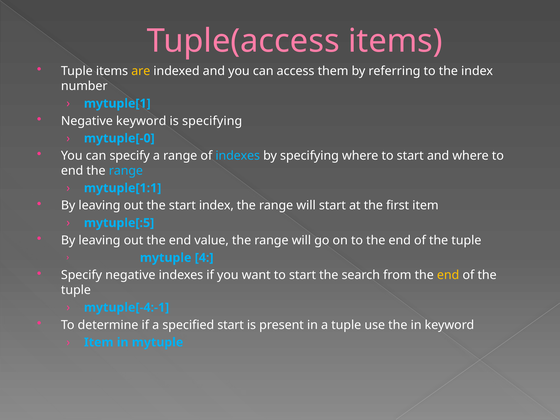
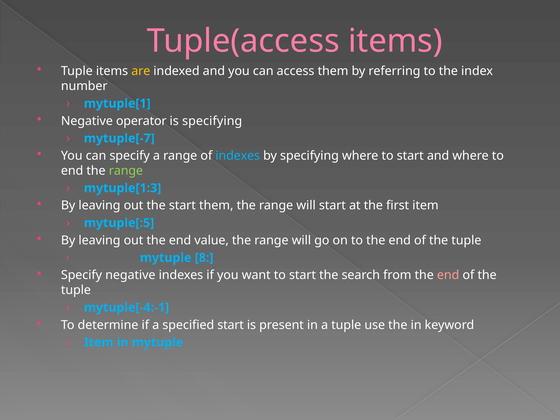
Negative keyword: keyword -> operator (141, 121)
mytuple[-0: mytuple[-0 -> mytuple[-7 (119, 138)
range colour: light blue -> light green (126, 171)
mytuple[1:1: mytuple[1:1 -> mytuple[1:3 (123, 188)
start index: index -> them (216, 206)
4: 4 -> 8 (204, 258)
end colour: yellow -> pink (448, 275)
